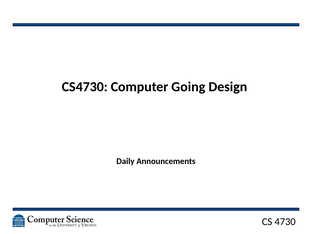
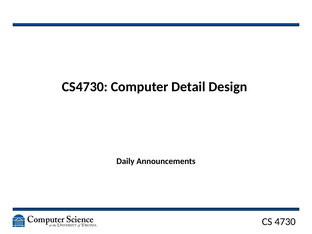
Going: Going -> Detail (188, 87)
